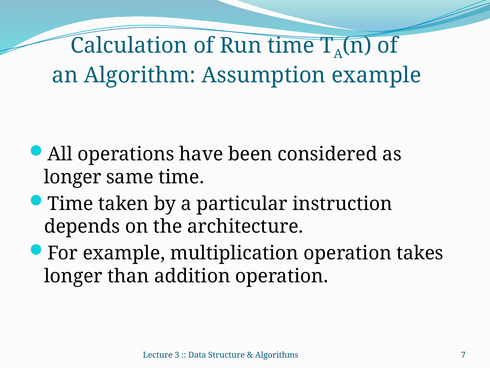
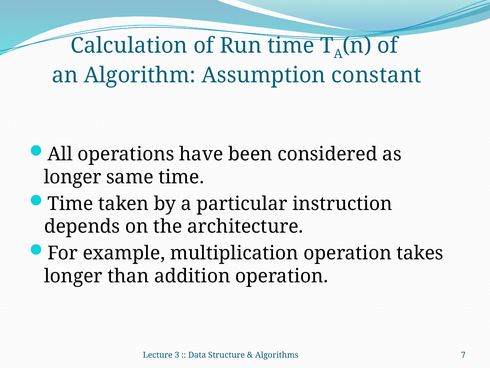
Assumption example: example -> constant (376, 75)
